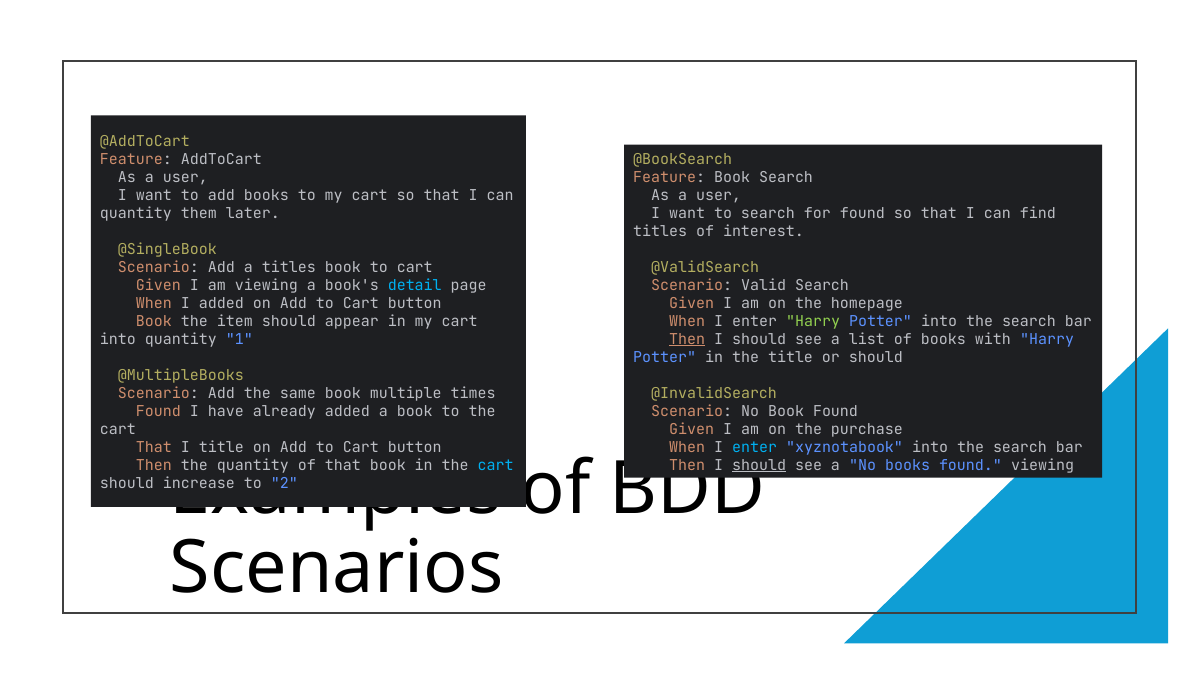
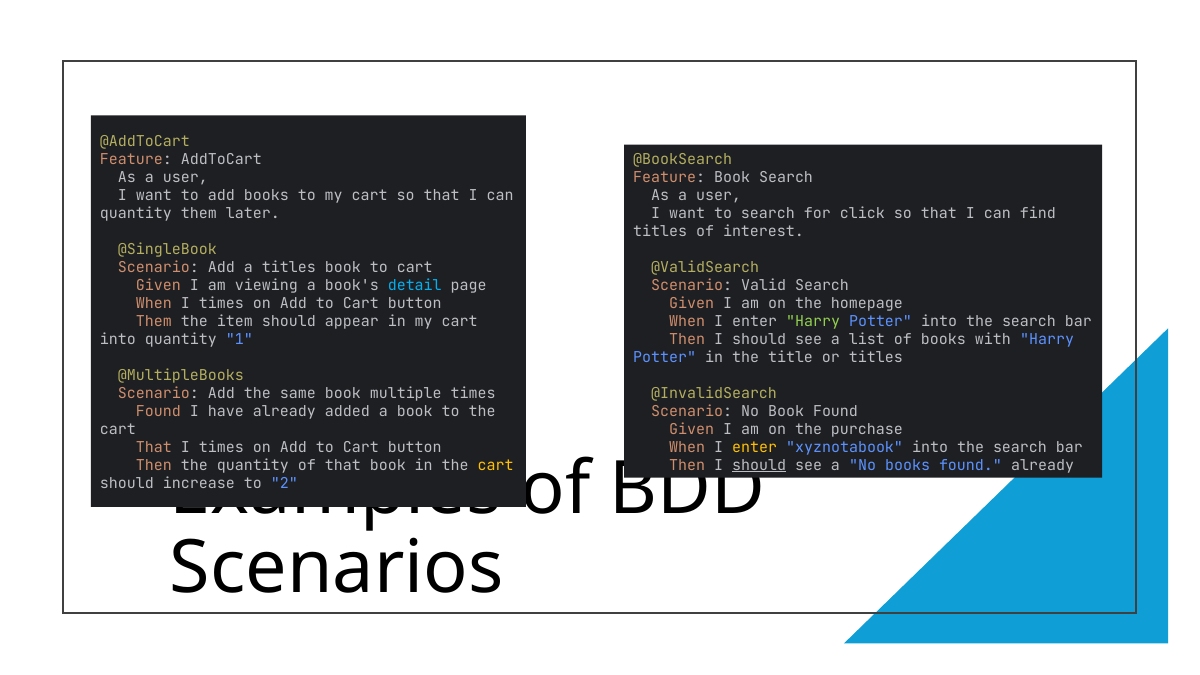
for found: found -> click (862, 213)
When I added: added -> times (221, 303)
Book: Book -> Them (154, 321)
Then underline: present -> none (687, 339)
or should: should -> titles (876, 357)
title: title -> times (221, 447)
enter colour: light blue -> yellow (755, 447)
cart colour: light blue -> yellow (496, 465)
found viewing: viewing -> already (1043, 465)
